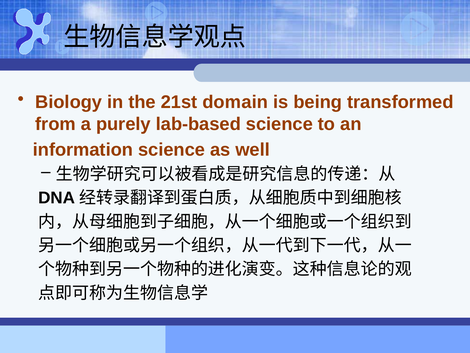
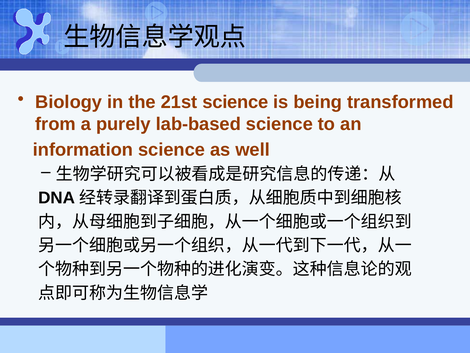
21st domain: domain -> science (235, 102)
